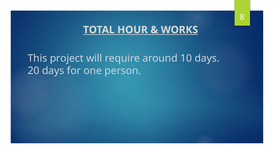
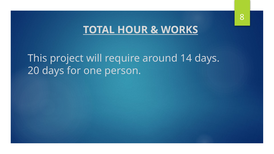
10: 10 -> 14 (186, 58)
